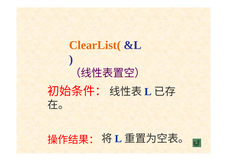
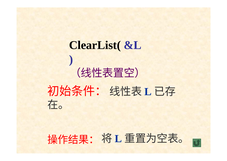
ClearList( colour: orange -> black (95, 45)
